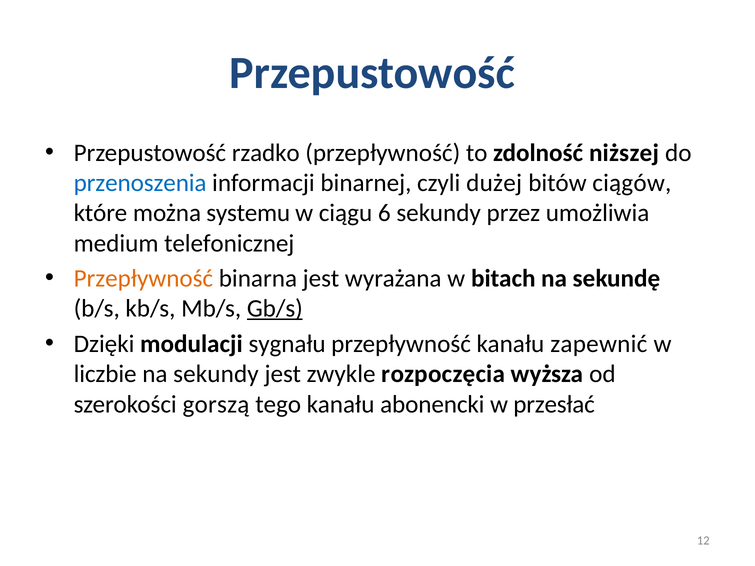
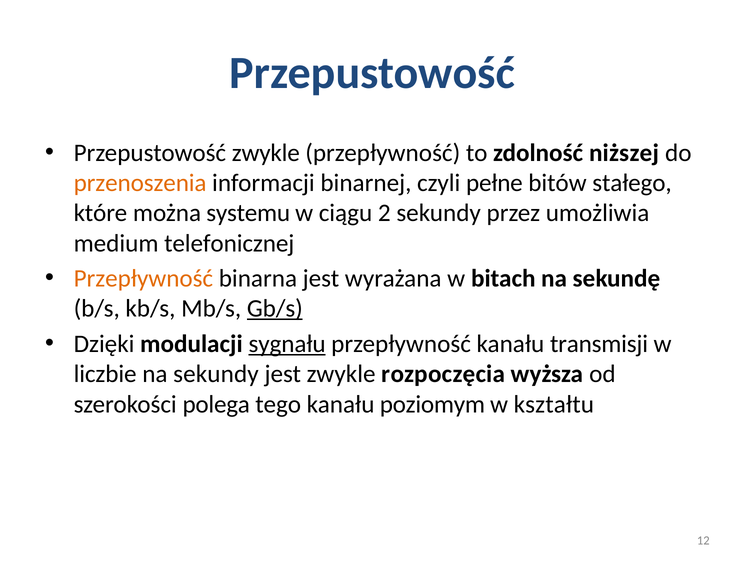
Przepustowość rzadko: rzadko -> zwykle (266, 153)
przenoszenia colour: blue -> orange (140, 183)
dużej: dużej -> pełne (494, 183)
ciągów: ciągów -> stałego (632, 183)
6: 6 -> 2 (384, 213)
sygnału underline: none -> present (287, 344)
zapewnić: zapewnić -> transmisji (599, 344)
gorszą: gorszą -> polega (216, 404)
abonencki: abonencki -> poziomym (432, 404)
przesłać: przesłać -> kształtu (554, 404)
